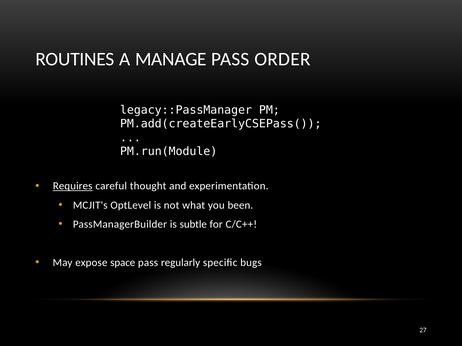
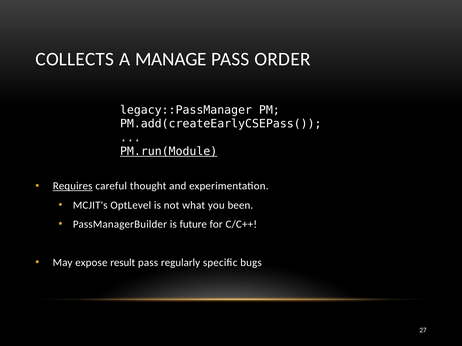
ROUTINES: ROUTINES -> COLLECTS (75, 59)
PM.run(Module underline: none -> present (169, 152)
subtle: subtle -> future (193, 225)
space: space -> result (123, 263)
